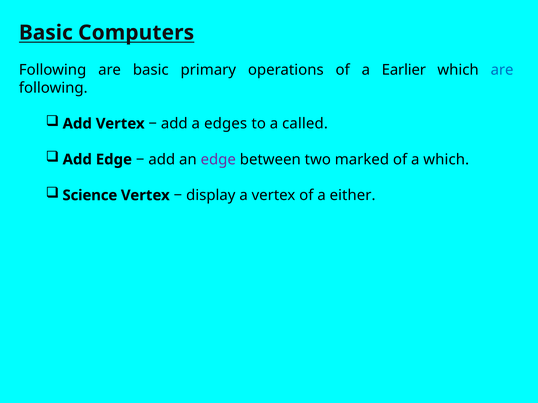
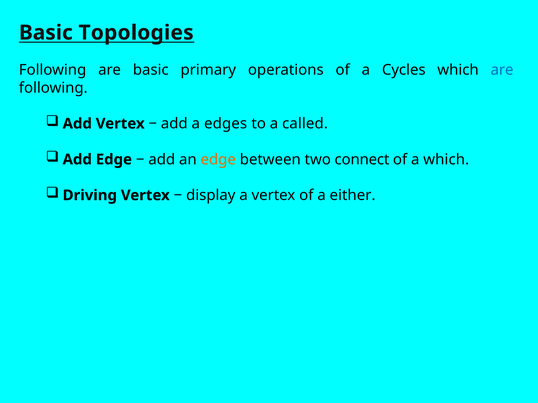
Computers: Computers -> Topologies (136, 33)
Earlier: Earlier -> Cycles (404, 70)
edge colour: purple -> orange (218, 160)
marked: marked -> connect (362, 160)
Science: Science -> Driving (90, 196)
